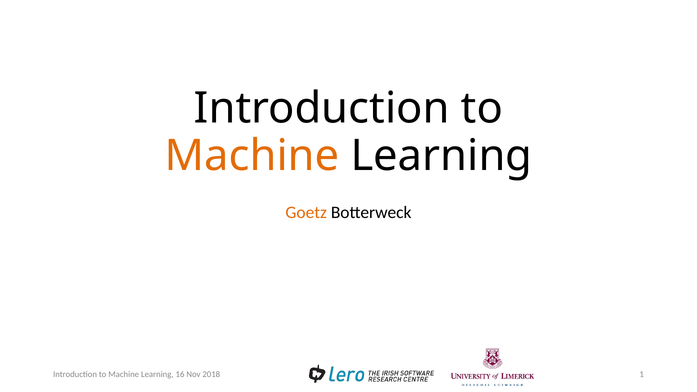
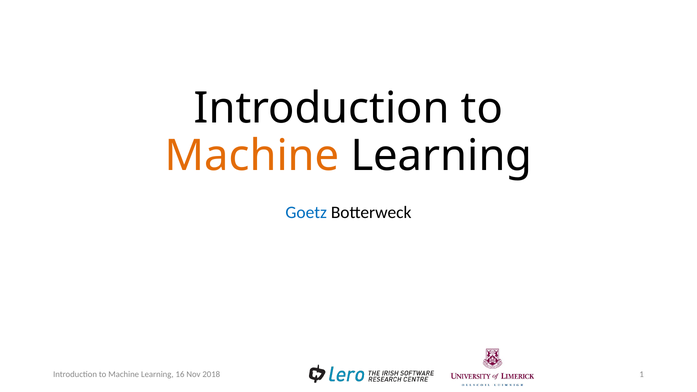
Goetz colour: orange -> blue (306, 213)
